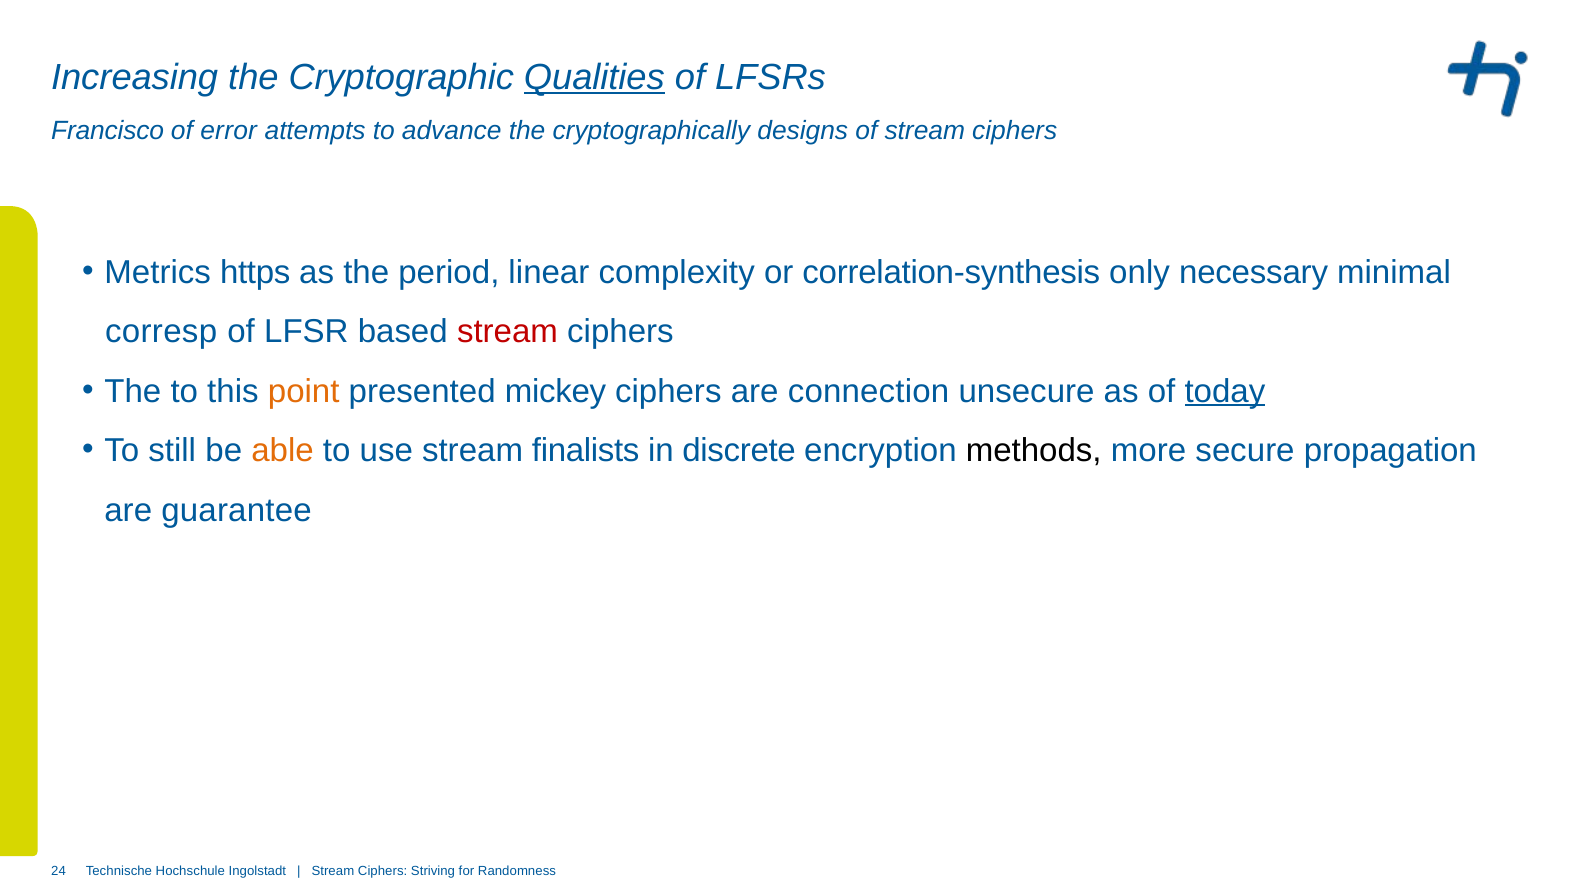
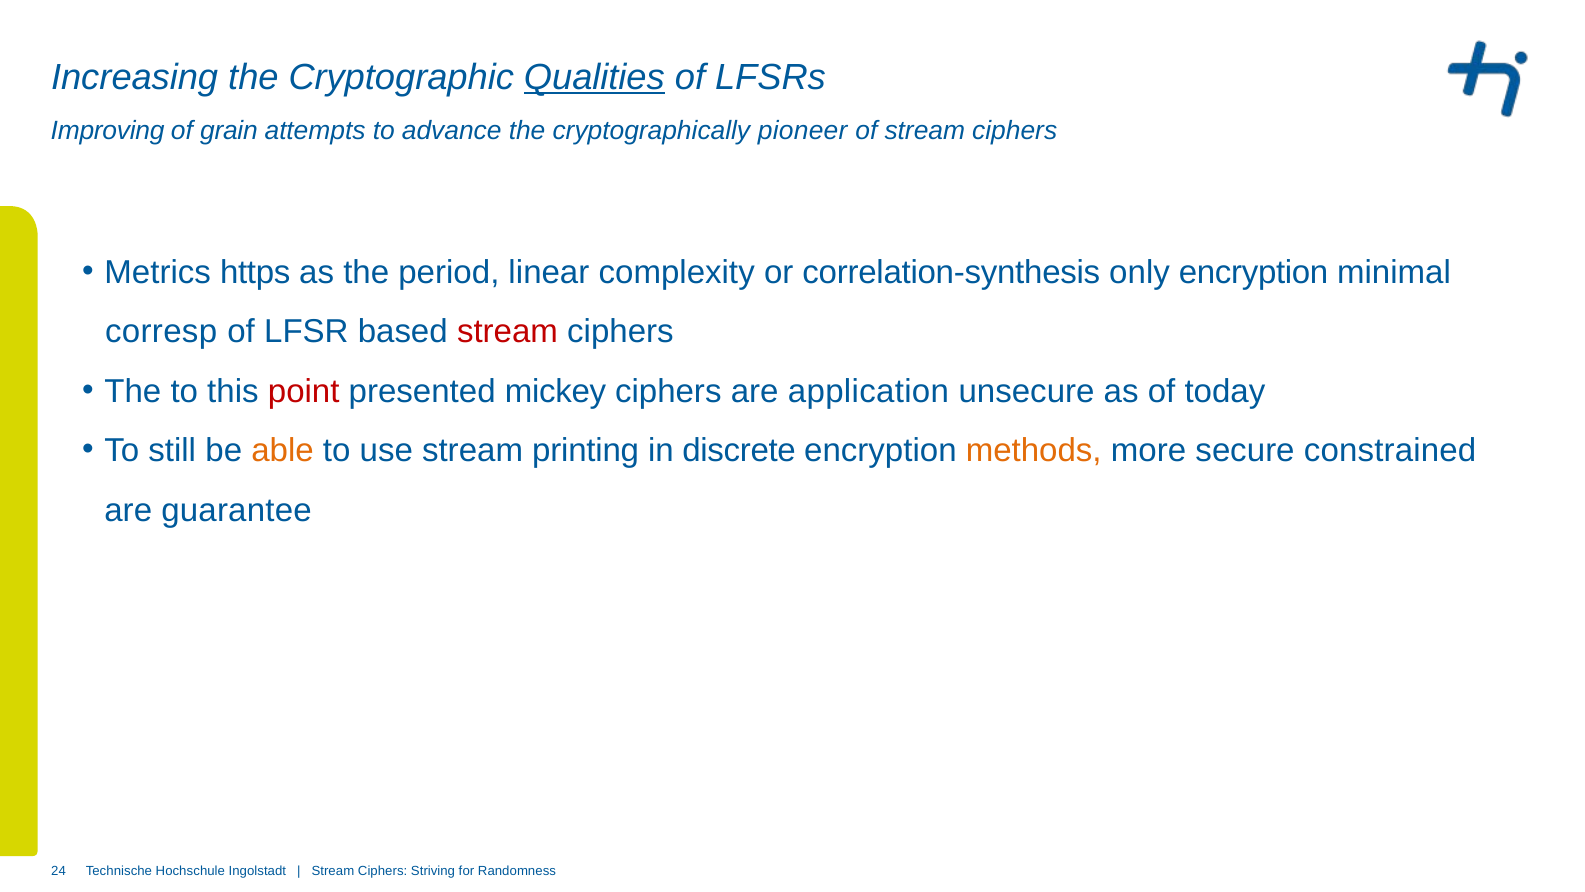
Francisco: Francisco -> Improving (108, 130)
error: error -> grain (229, 130)
designs: designs -> pioneer (803, 130)
only necessary: necessary -> encryption (1254, 272)
point colour: orange -> red (304, 391)
connection: connection -> application (868, 391)
today underline: present -> none (1225, 391)
finalists: finalists -> printing (586, 450)
methods colour: black -> orange (1034, 450)
propagation: propagation -> constrained (1390, 450)
